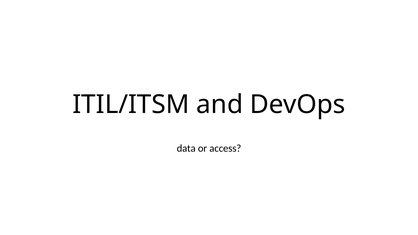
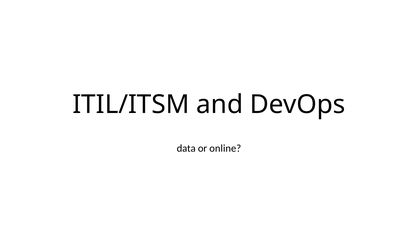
access: access -> online (225, 149)
